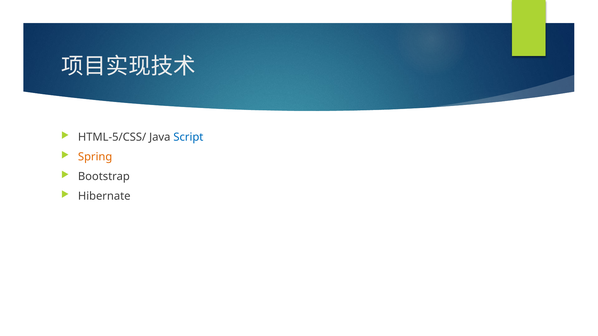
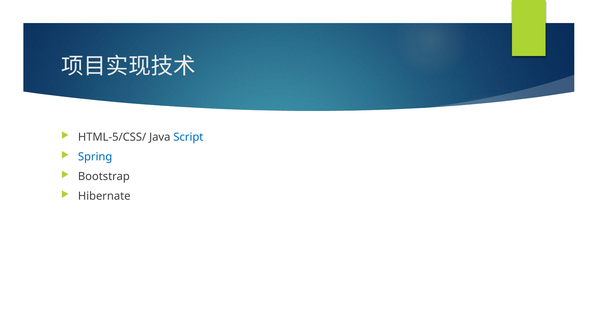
Spring colour: orange -> blue (95, 157)
